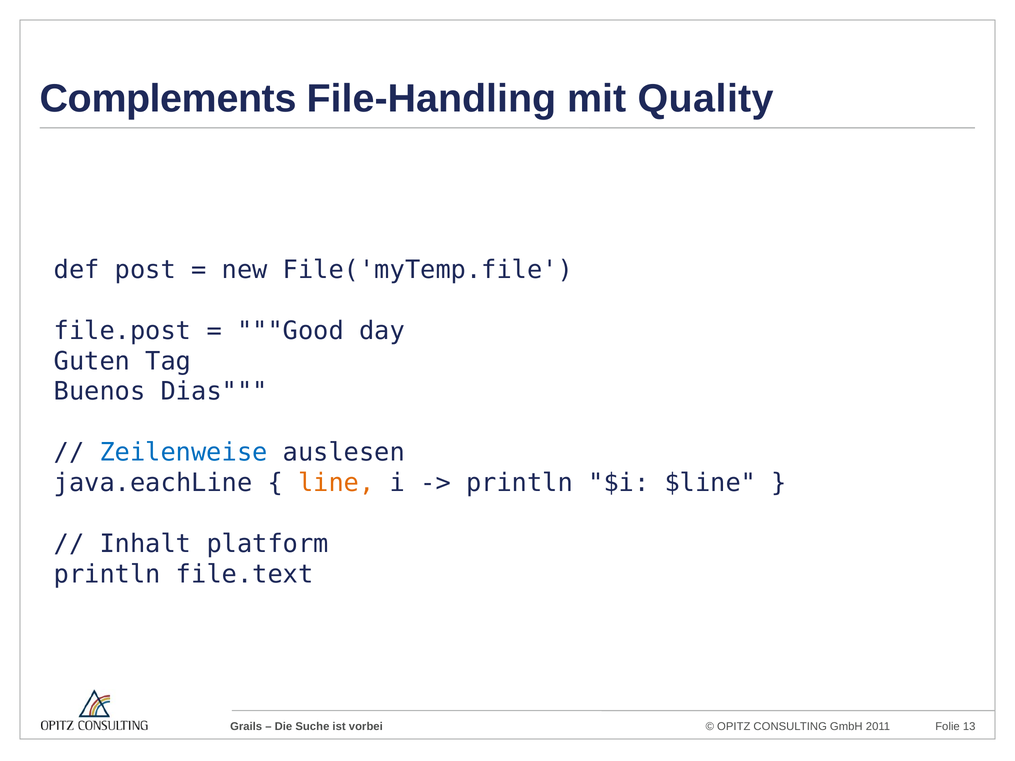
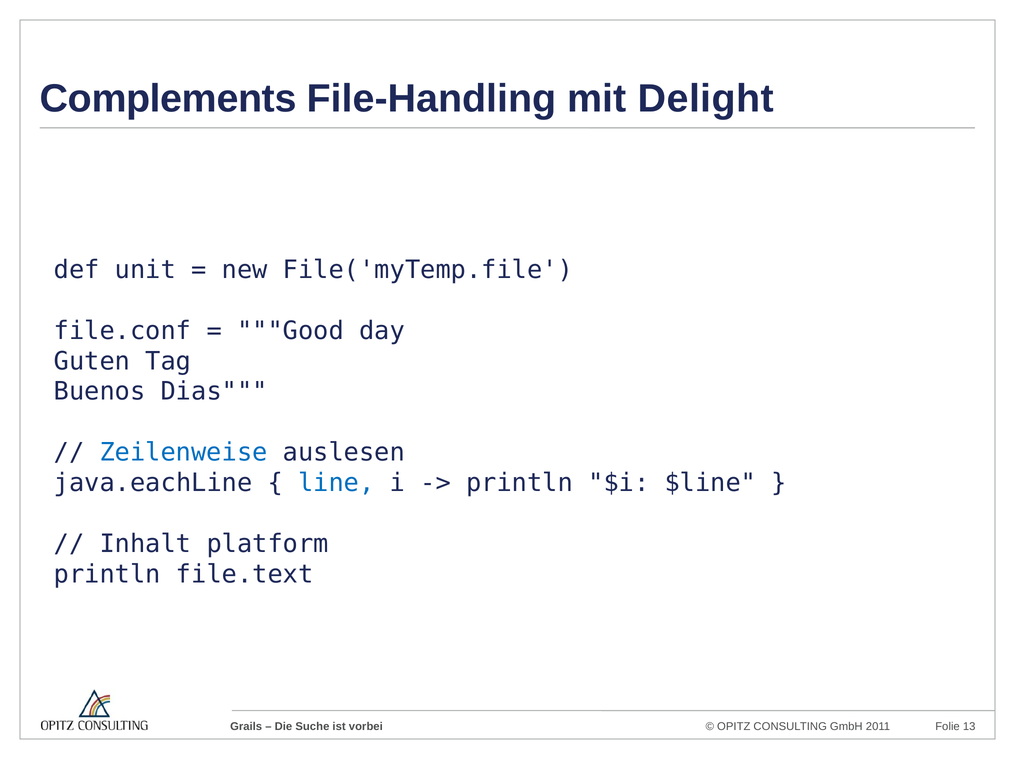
Quality: Quality -> Delight (706, 99)
post: post -> unit (145, 270)
file.post: file.post -> file.conf (123, 331)
line colour: orange -> blue (336, 483)
